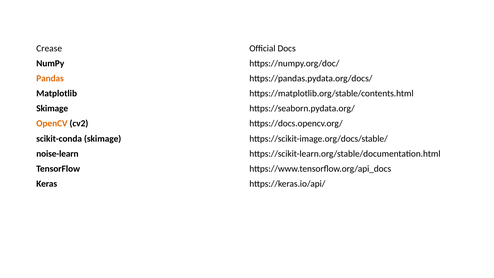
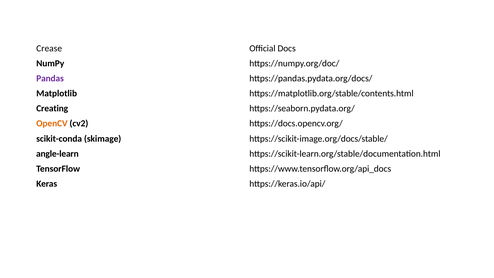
Pandas colour: orange -> purple (50, 78)
Skimage: Skimage -> Creating (52, 109)
noise-learn: noise-learn -> angle-learn (57, 154)
